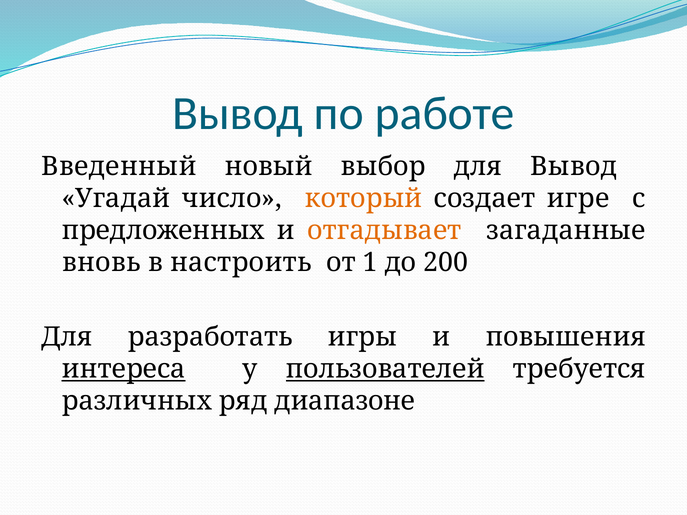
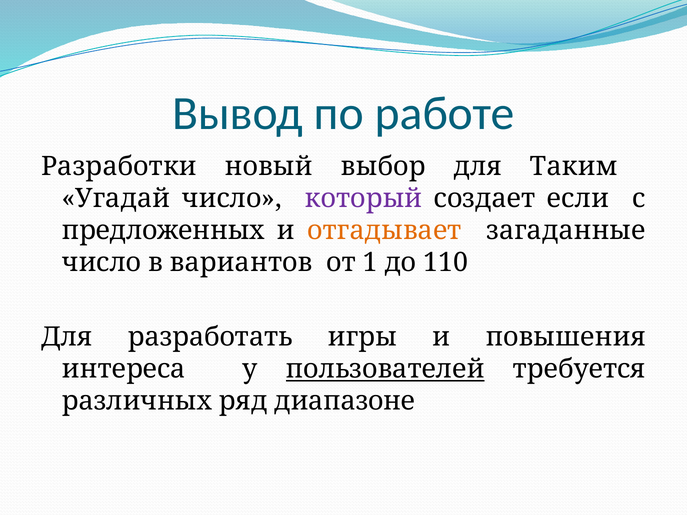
Введенный: Введенный -> Разработки (119, 167)
для Вывод: Вывод -> Таким (574, 167)
который colour: orange -> purple (364, 199)
игре: игре -> если (578, 199)
вновь: вновь -> число (101, 263)
настроить: настроить -> вариантов (241, 263)
200: 200 -> 110 (446, 263)
интереса underline: present -> none (124, 369)
